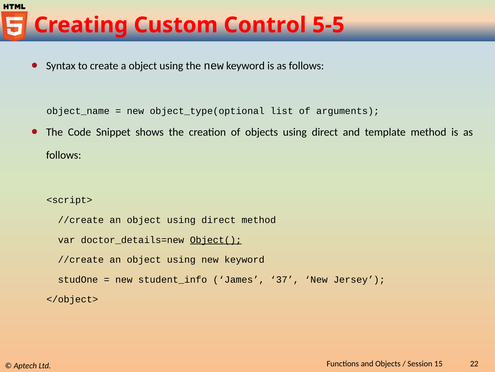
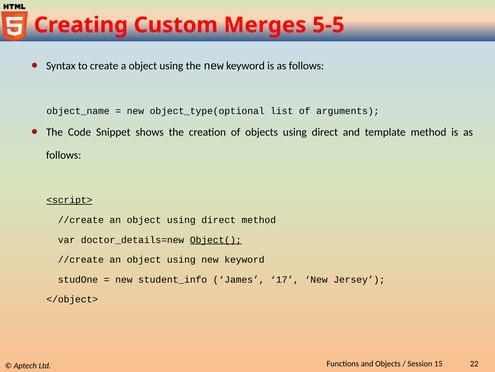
Control: Control -> Merges (265, 25)
<script> underline: none -> present (69, 200)
37: 37 -> 17 (285, 279)
